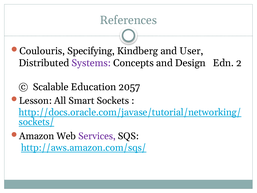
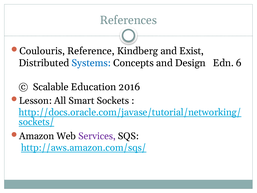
Specifying: Specifying -> Reference (91, 51)
User: User -> Exist (192, 51)
Systems colour: purple -> blue (91, 63)
2: 2 -> 6 (239, 63)
2057: 2057 -> 2016 (129, 87)
